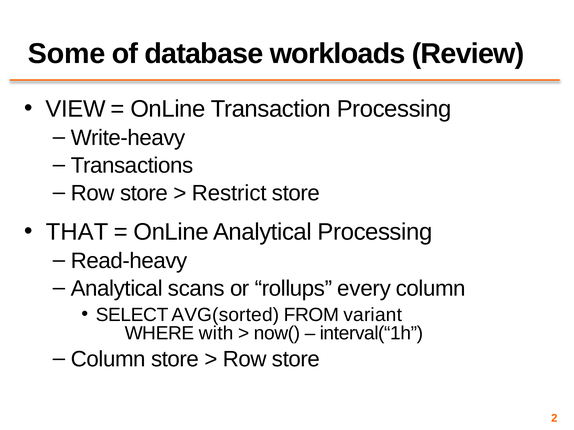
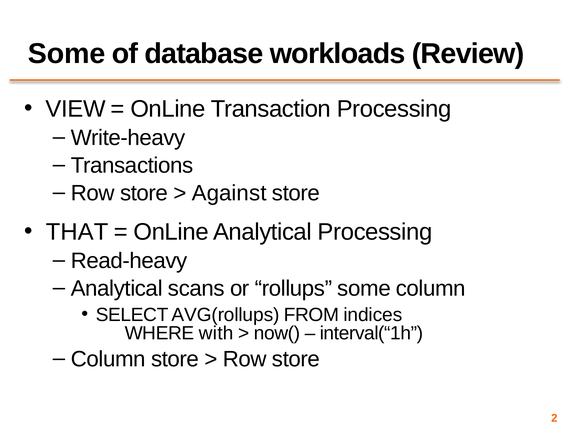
Restrict: Restrict -> Against (229, 193)
rollups every: every -> some (364, 289)
AVG(sorted: AVG(sorted -> AVG(rollups (225, 315)
variant: variant -> indices (373, 315)
